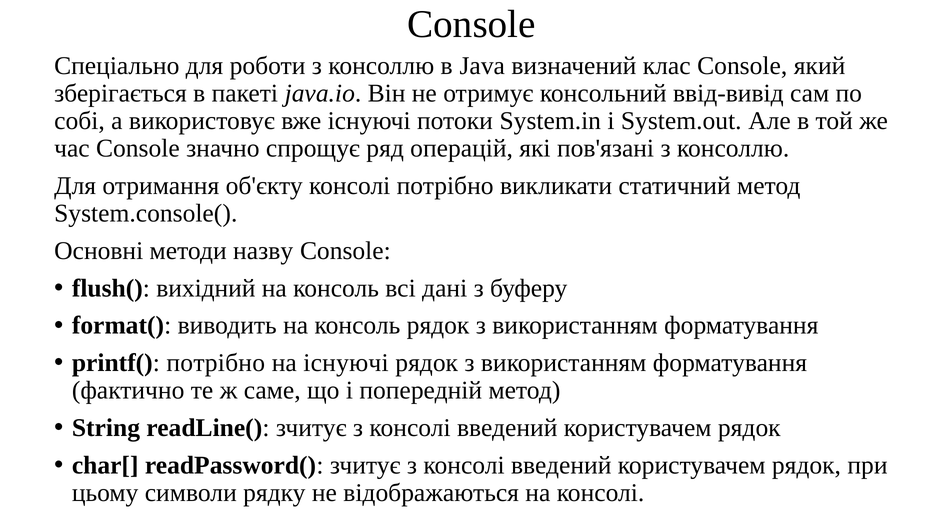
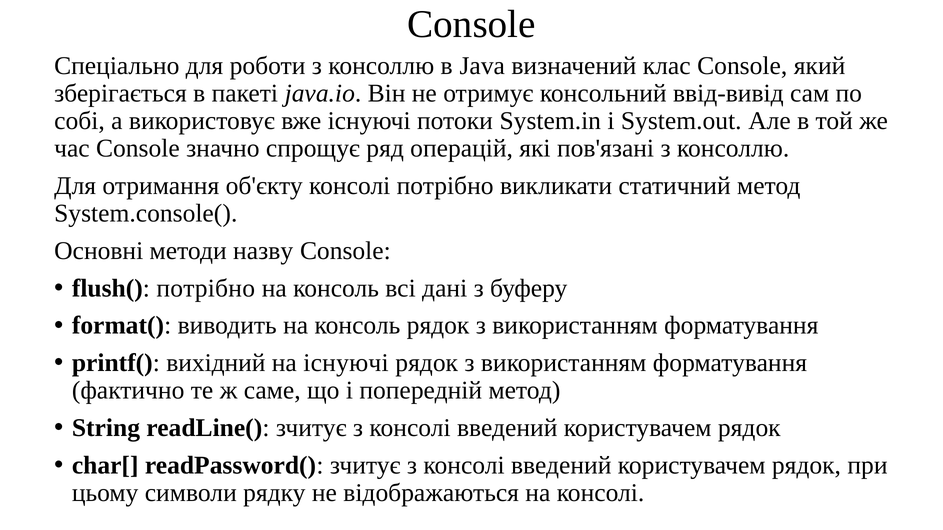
flush( вихідний: вихідний -> потрібно (206, 288)
printf( потрібно: потрібно -> вихідний (216, 363)
